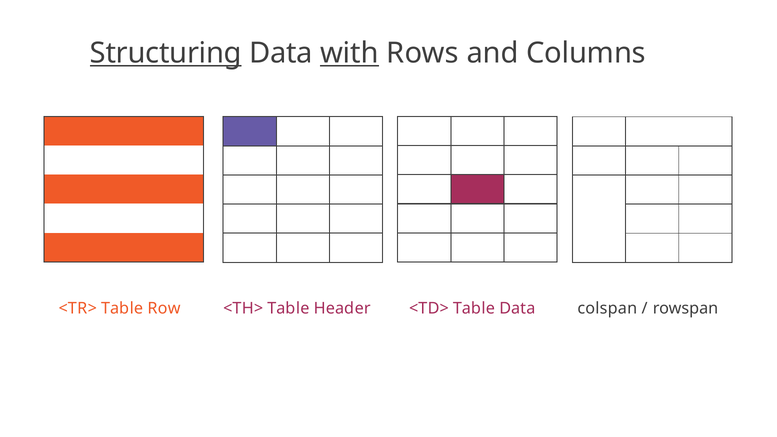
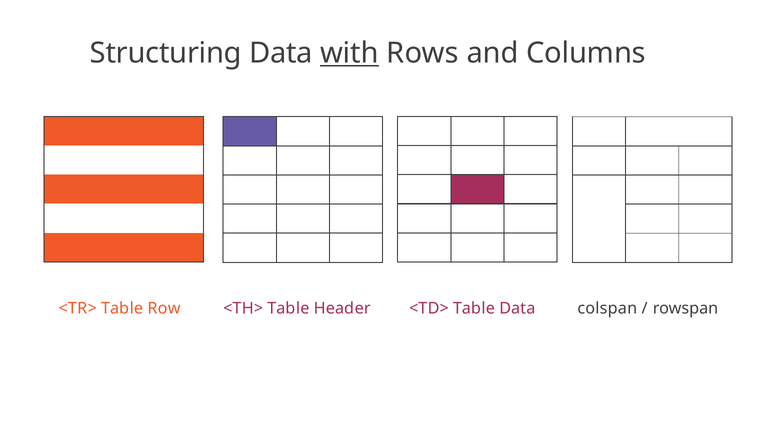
Structuring underline: present -> none (166, 53)
